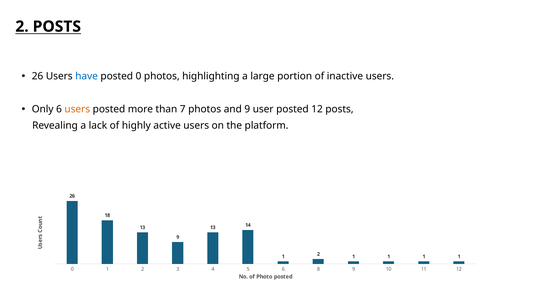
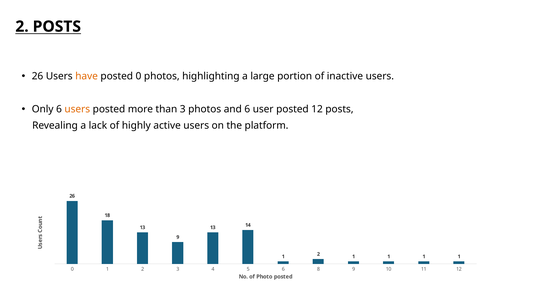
have colour: blue -> orange (87, 76)
than 7: 7 -> 3 (183, 109)
and 9: 9 -> 6 (247, 109)
